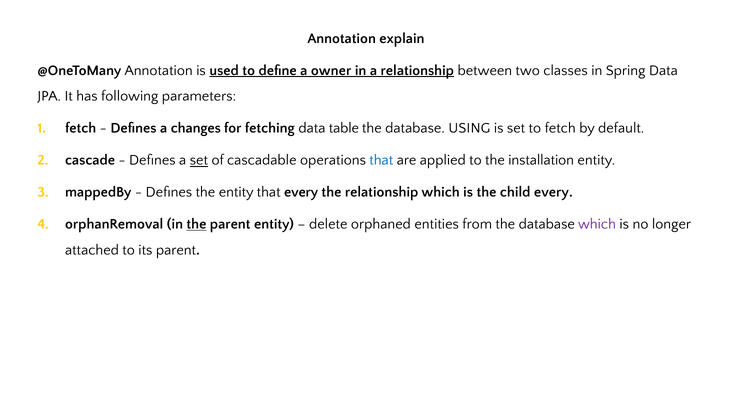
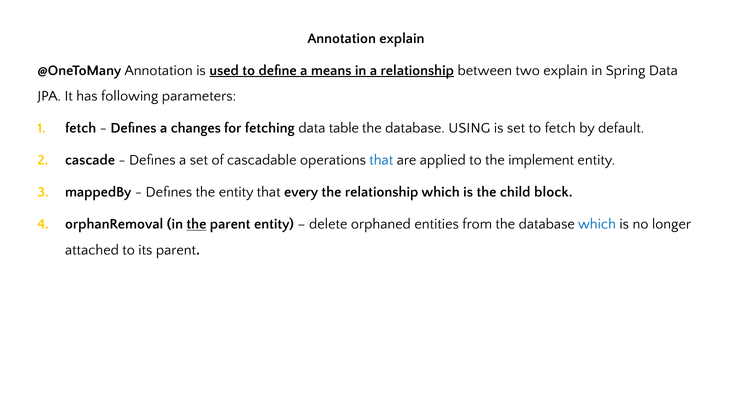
owner: owner -> means (331, 70)
two classes: classes -> explain (566, 70)
set underline: present -> none (199, 160)
installation: installation -> implement (541, 160)
child every: every -> block (553, 192)
which colour: purple -> blue (597, 224)
